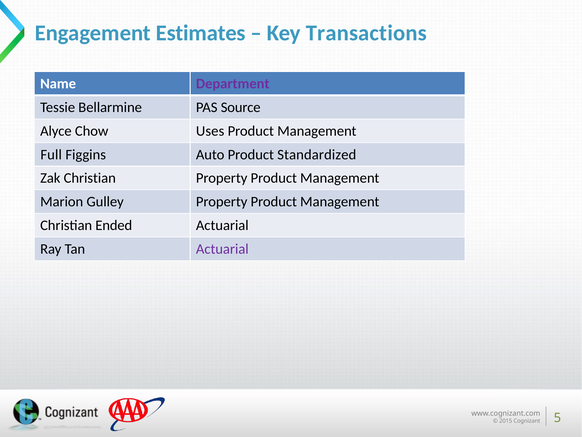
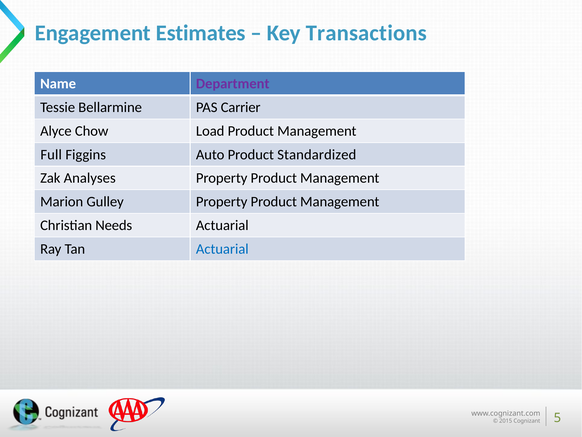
Source: Source -> Carrier (241, 107)
Uses: Uses -> Load (210, 131)
Zak Christian: Christian -> Analyses (90, 178)
Ended: Ended -> Needs (114, 225)
Actuarial colour: purple -> blue (222, 249)
